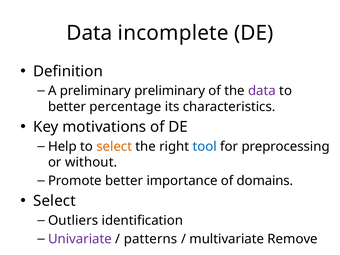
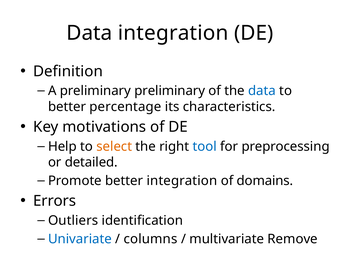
Data incomplete: incomplete -> integration (173, 33)
data colour: purple -> blue (262, 91)
without: without -> detailed (91, 162)
better importance: importance -> integration (182, 181)
Select: Select -> Errors (55, 201)
Univariate colour: purple -> blue (80, 239)
patterns: patterns -> columns (151, 239)
